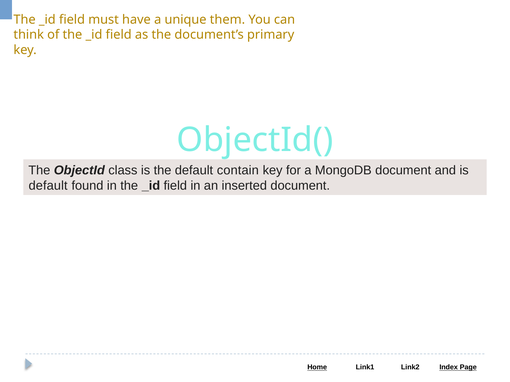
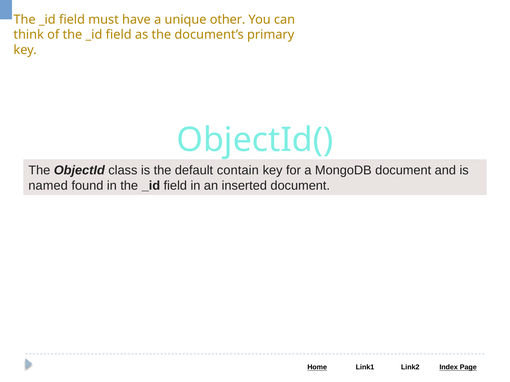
them: them -> other (228, 20)
default: default -> named (48, 186)
